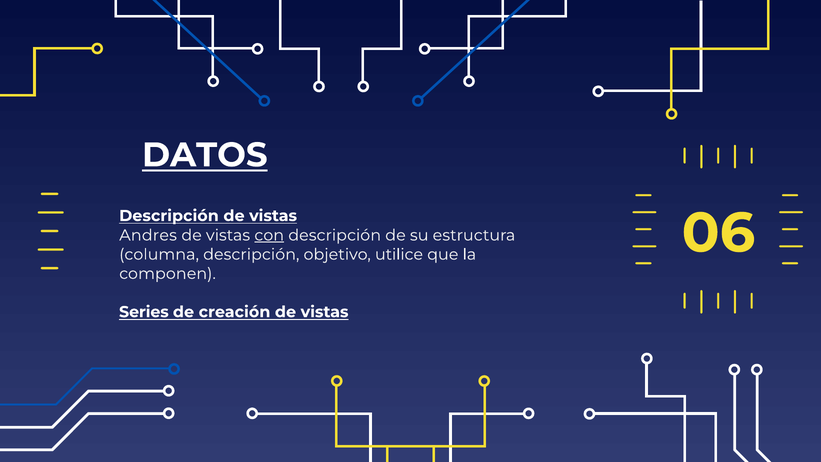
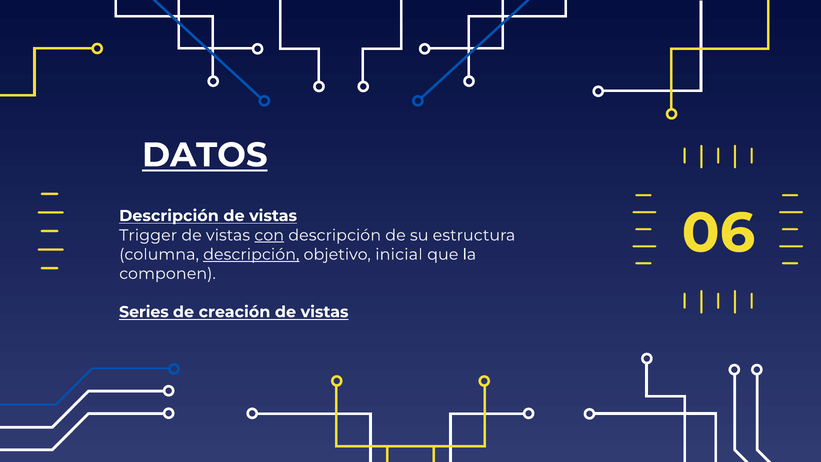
Andres: Andres -> Trigger (148, 235)
descripción underline: none -> present (251, 254)
utilice: utilice -> inicial (399, 254)
